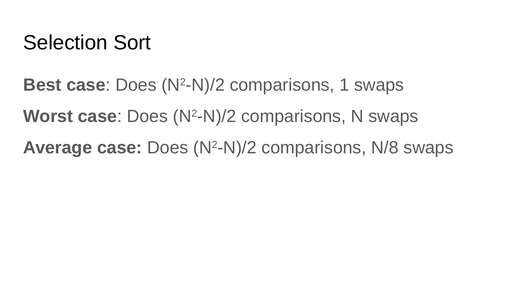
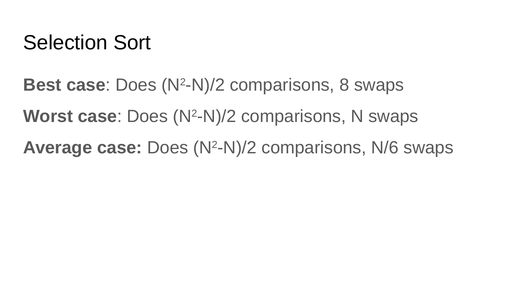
1: 1 -> 8 (344, 85)
N/8: N/8 -> N/6 (385, 148)
